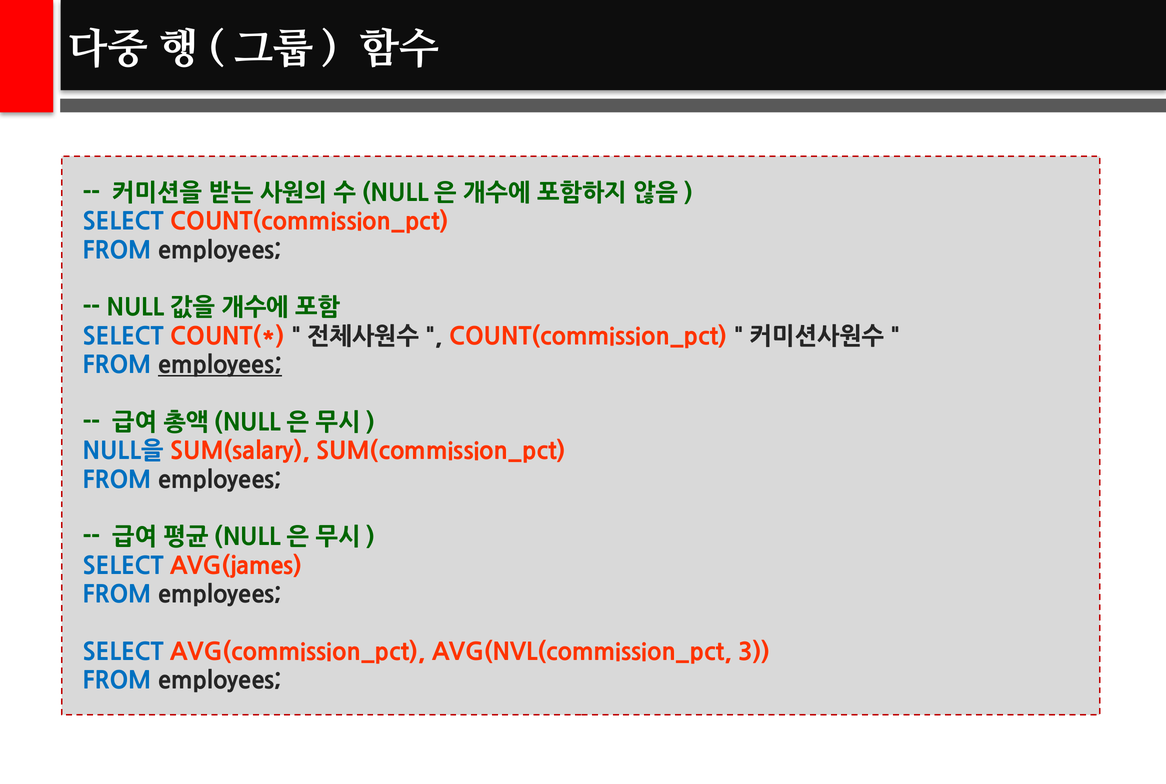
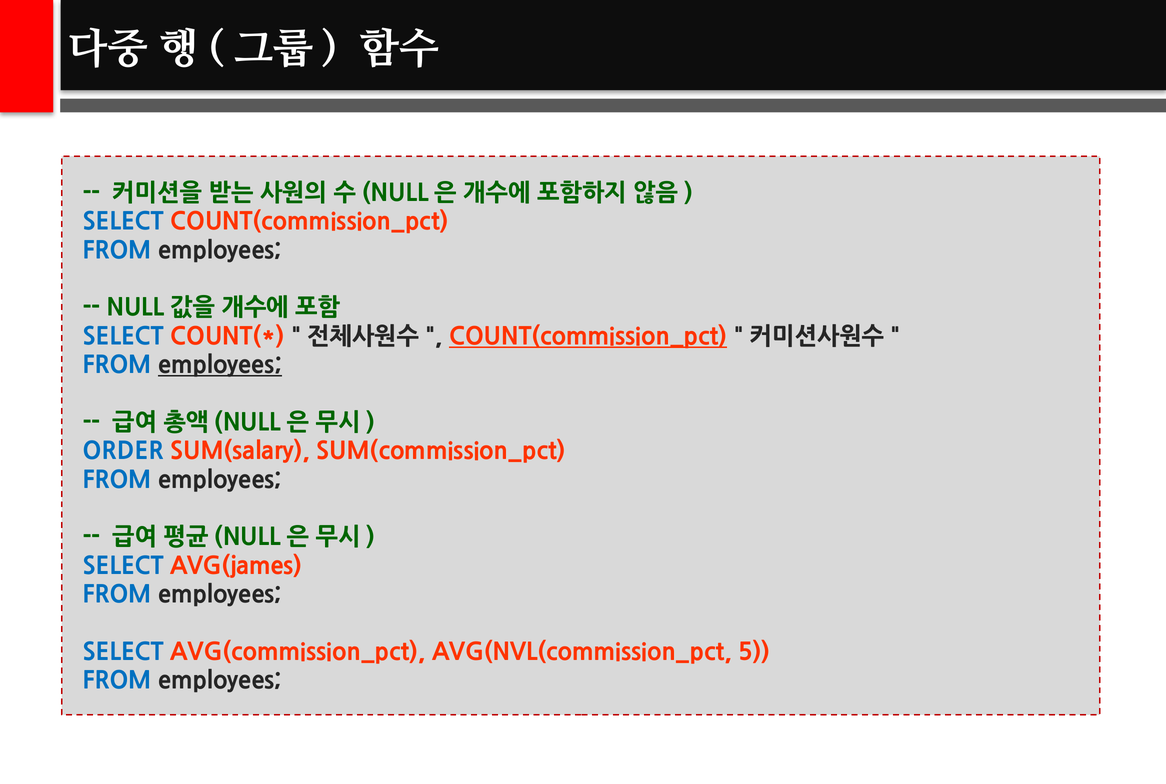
COUNT(commission_pct underline: none -> present (588, 337)
NULL을: NULL을 -> ORDER (123, 452)
3: 3 -> 5 (754, 652)
